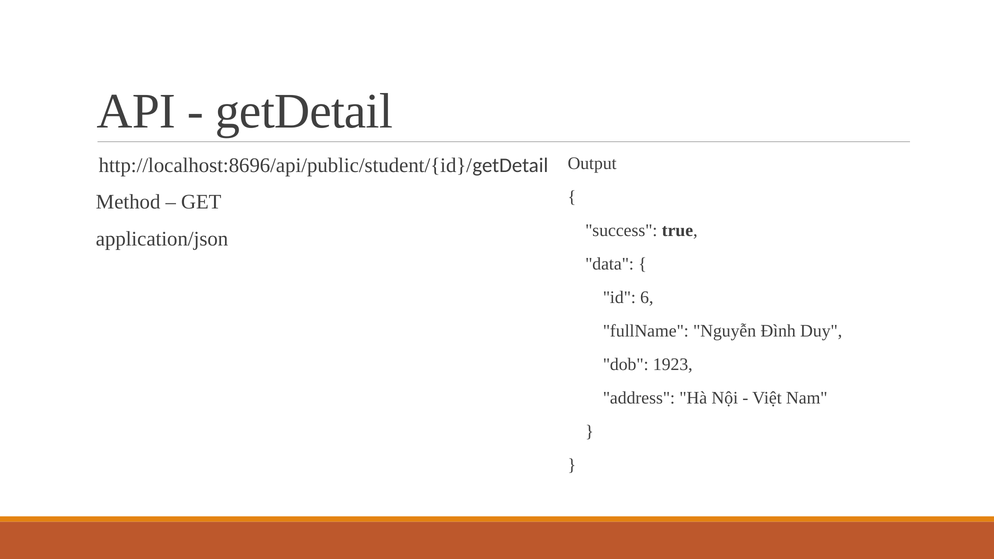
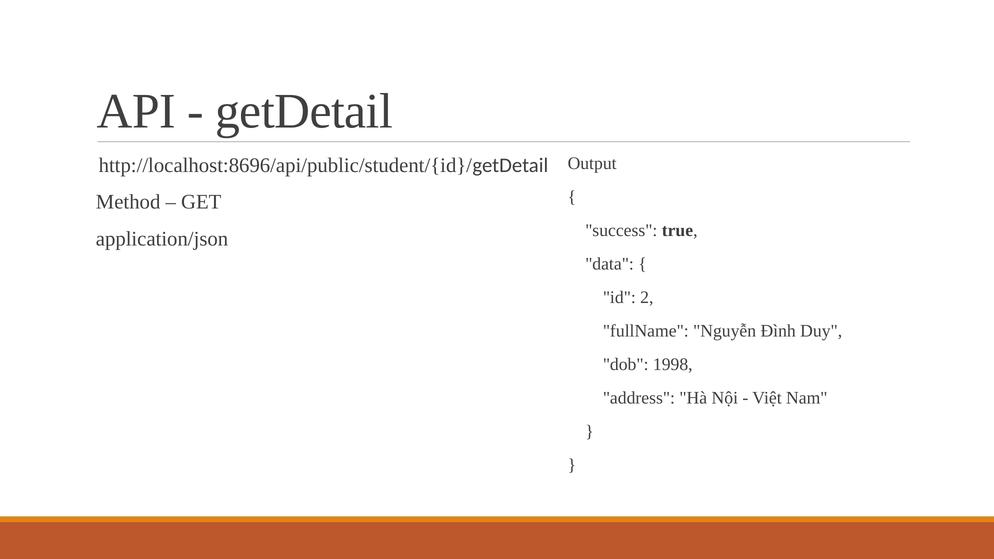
6: 6 -> 2 (647, 298)
1923: 1923 -> 1998 (673, 365)
